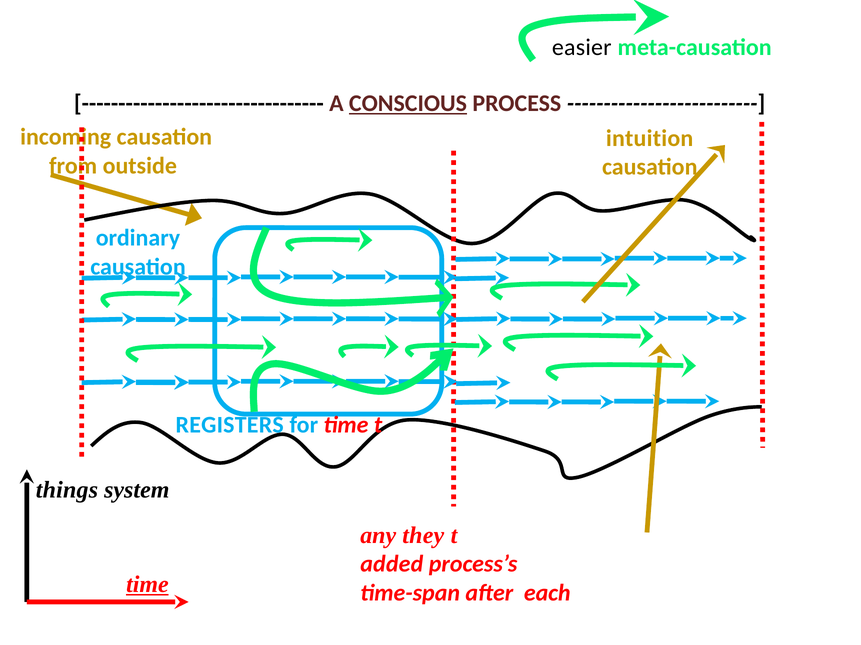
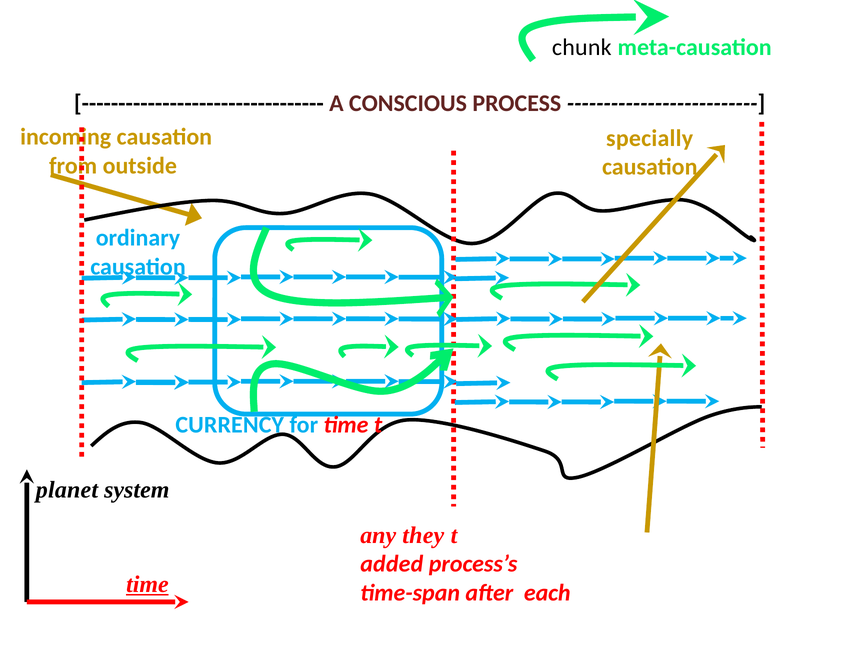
easier: easier -> chunk (582, 47)
CONSCIOUS underline: present -> none (408, 103)
intuition: intuition -> specially (650, 138)
REGISTERS: REGISTERS -> CURRENCY (230, 426)
things: things -> planet (67, 490)
